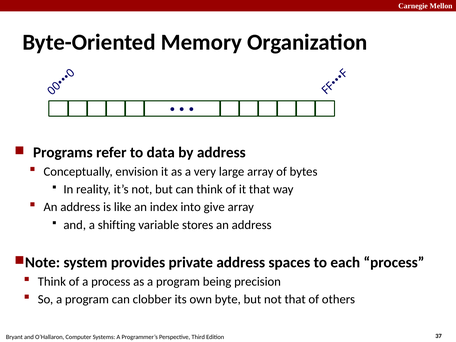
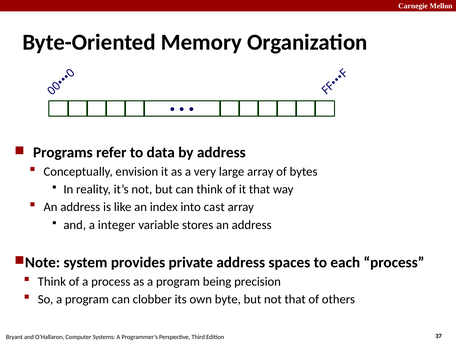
give: give -> cast (214, 207)
shifting: shifting -> integer (117, 225)
